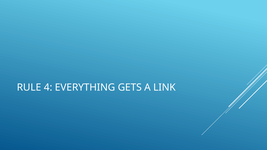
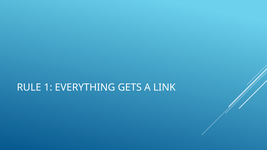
4: 4 -> 1 (48, 88)
